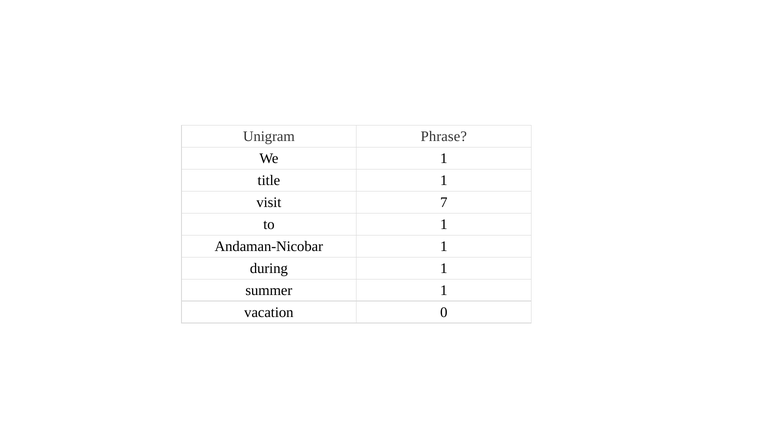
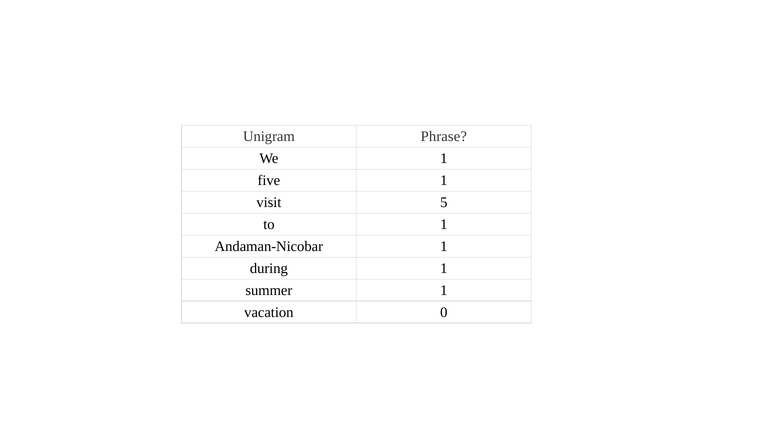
title: title -> five (269, 180)
7: 7 -> 5 (444, 202)
